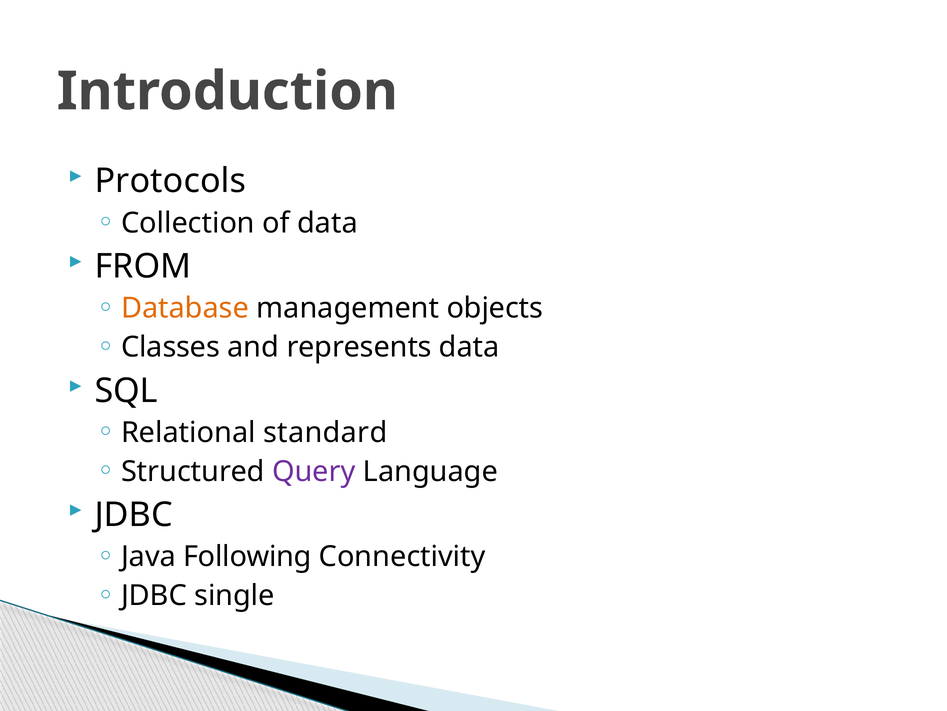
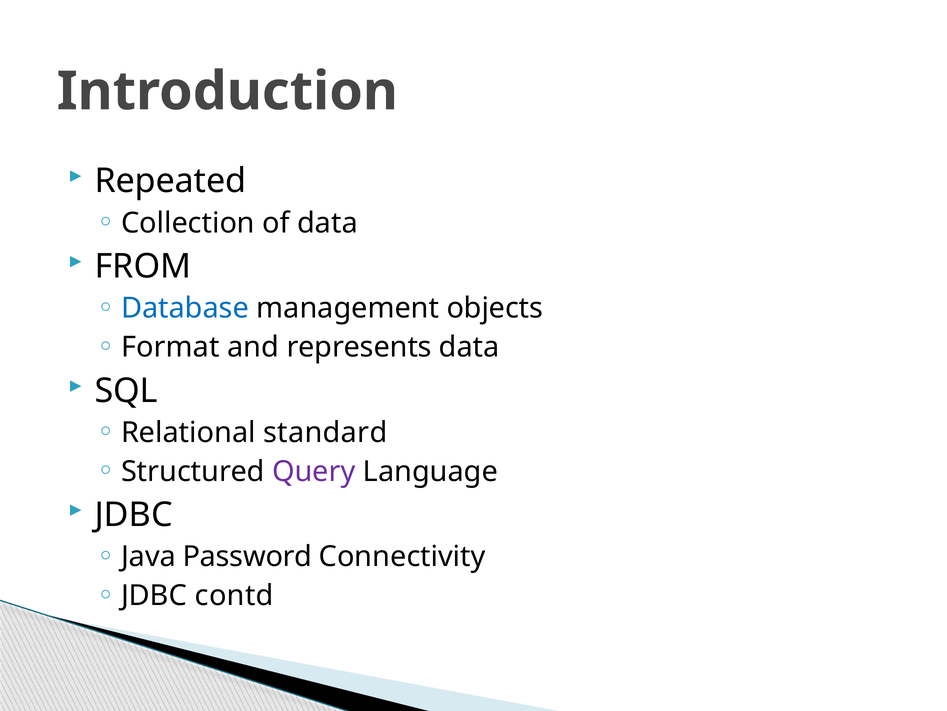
Protocols: Protocols -> Repeated (170, 181)
Database colour: orange -> blue (185, 308)
Classes: Classes -> Format (170, 347)
Following: Following -> Password (247, 556)
single: single -> contd (234, 595)
